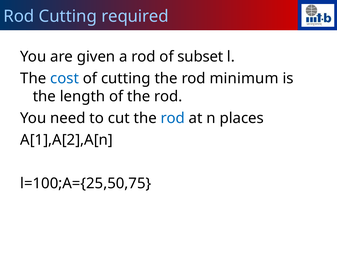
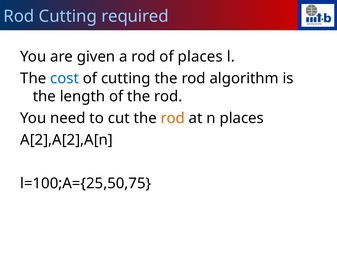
of subset: subset -> places (200, 57)
minimum: minimum -> algorithm (244, 78)
rod colour: blue -> orange (173, 118)
A[1],A[2],A[n: A[1],A[2],A[n -> A[2],A[2],A[n (67, 140)
